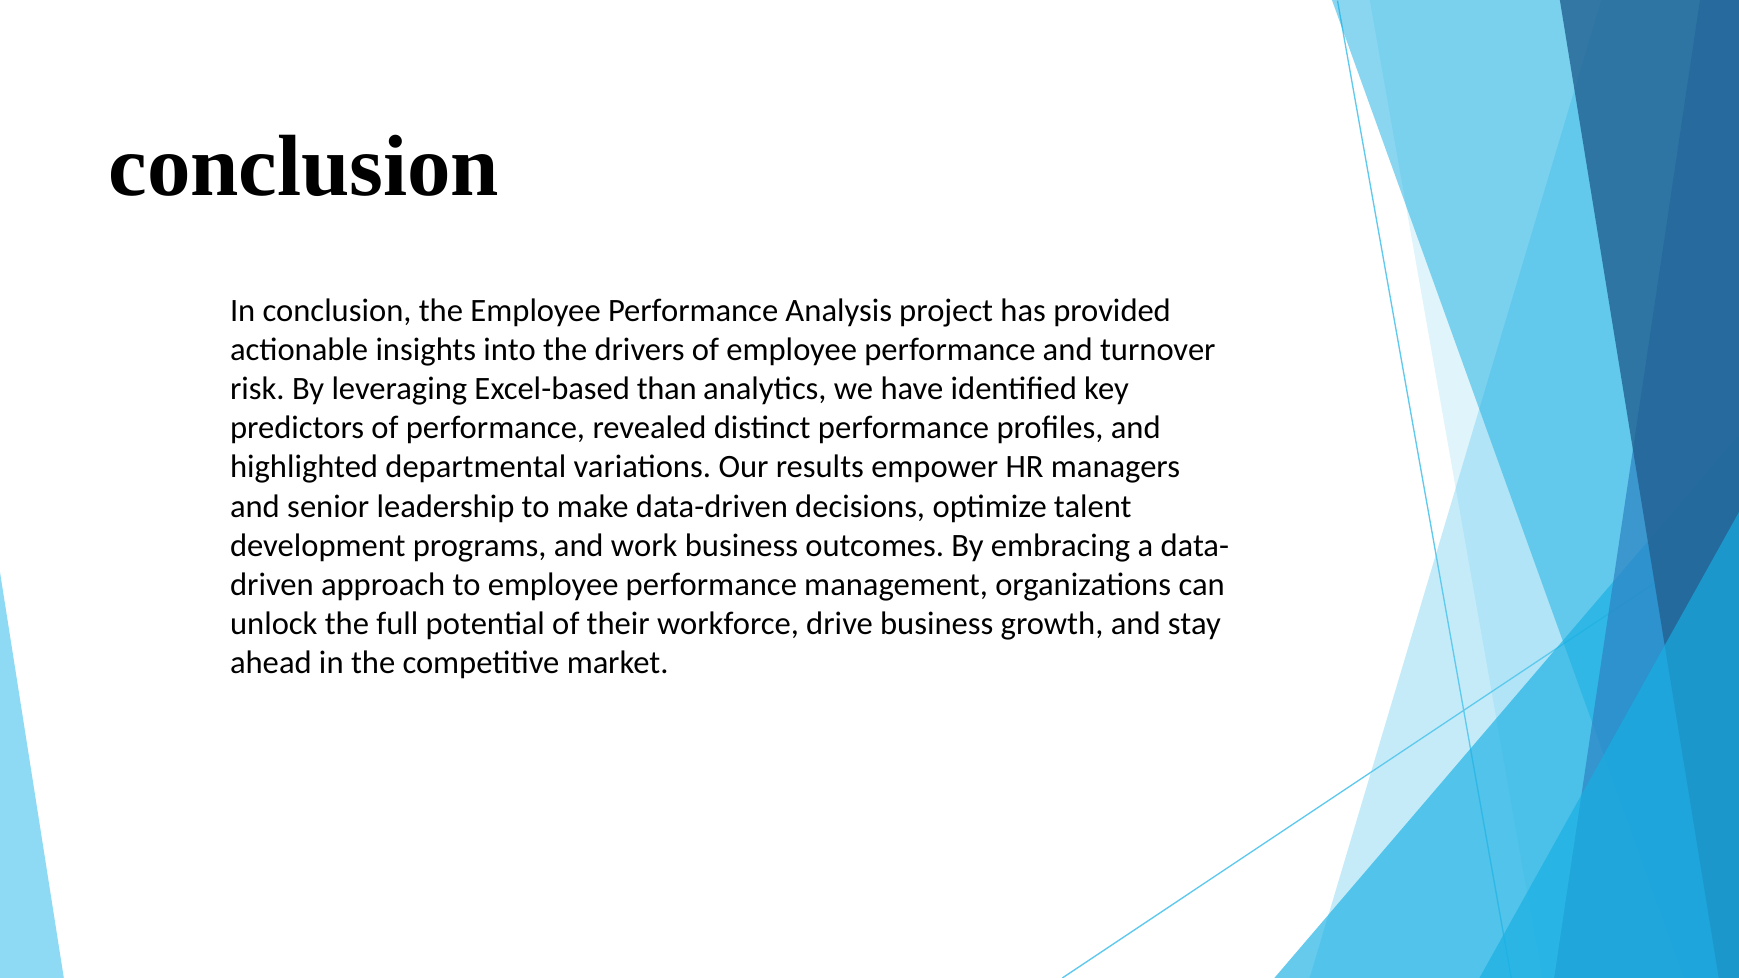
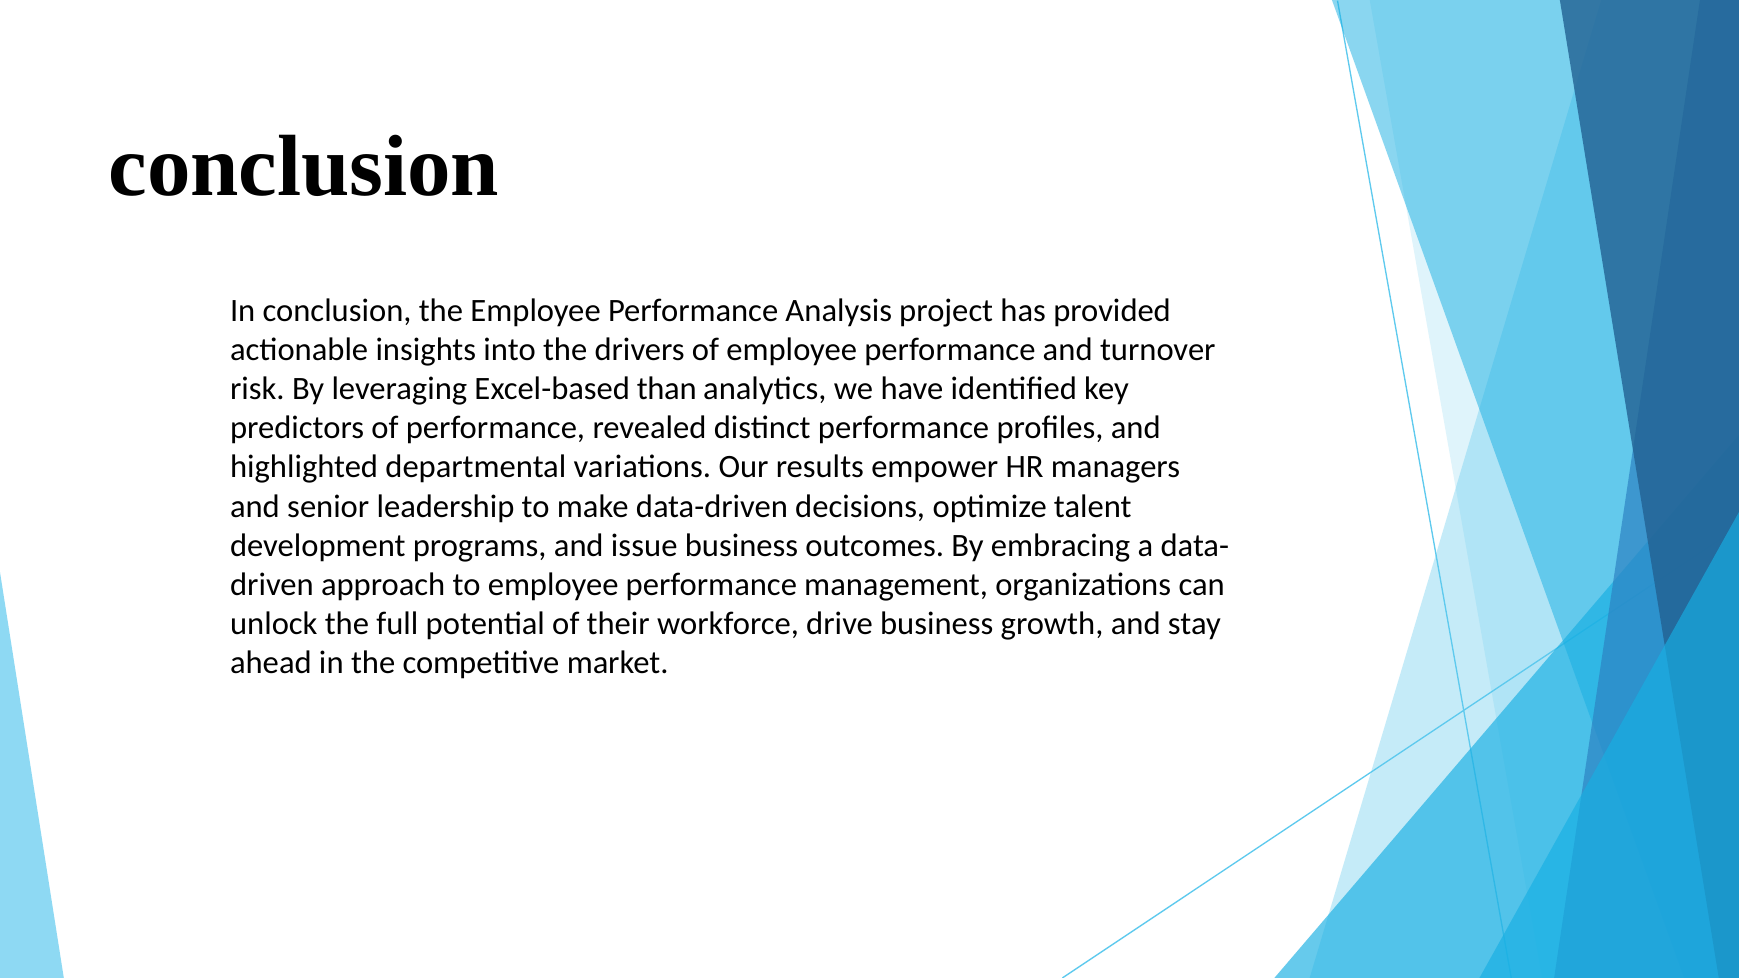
work: work -> issue (644, 546)
